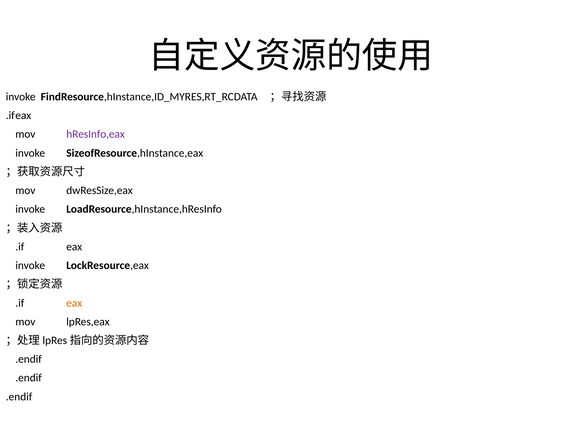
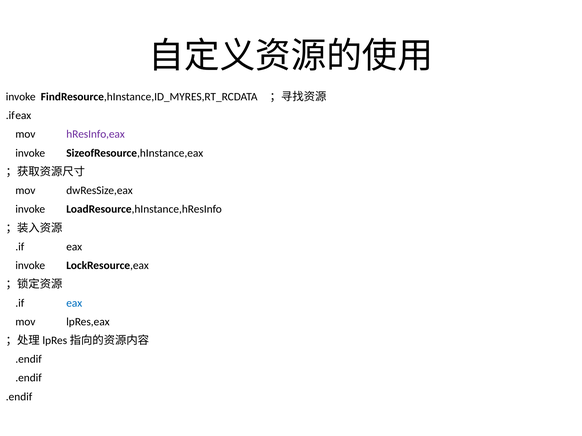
eax colour: orange -> blue (74, 303)
